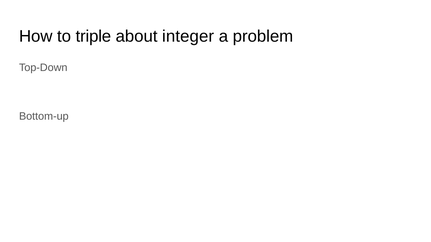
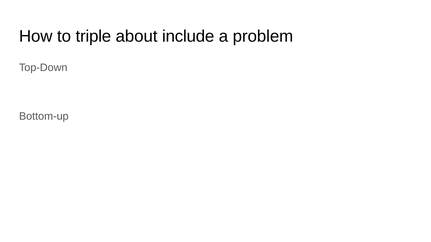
integer: integer -> include (188, 37)
